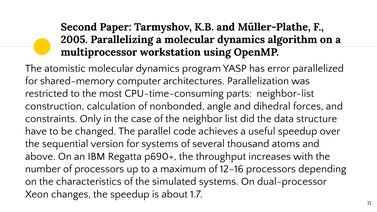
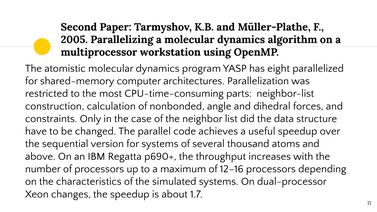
error: error -> eight (279, 68)
